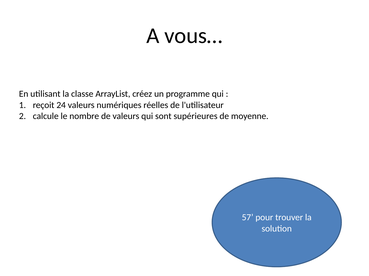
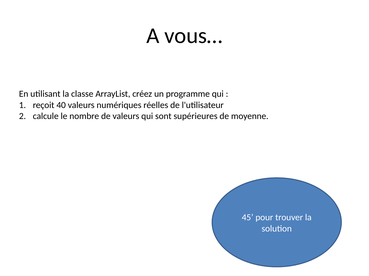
24: 24 -> 40 (61, 105)
57: 57 -> 45 (248, 218)
